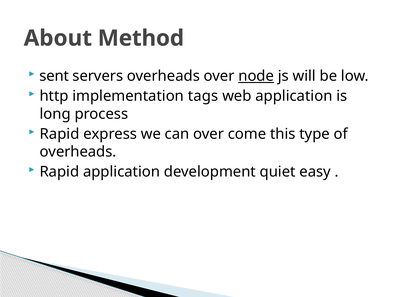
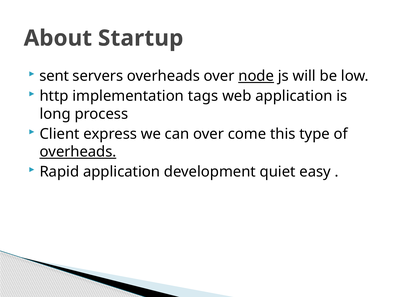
Method: Method -> Startup (141, 38)
Rapid: Rapid -> Client (60, 134)
overheads underline: none -> present (78, 152)
